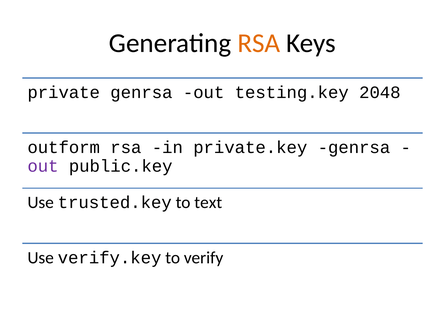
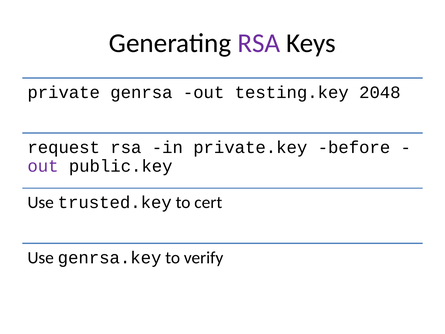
RSA colour: orange -> purple (259, 43)
outform: outform -> request (64, 147)
private.key genrsa: genrsa -> before (354, 147)
text: text -> cert (208, 202)
verify.key: verify.key -> genrsa.key (110, 258)
